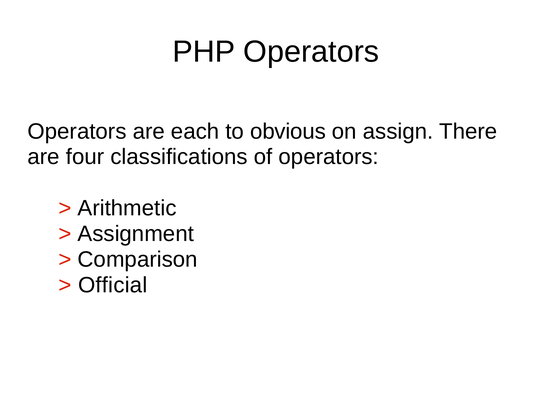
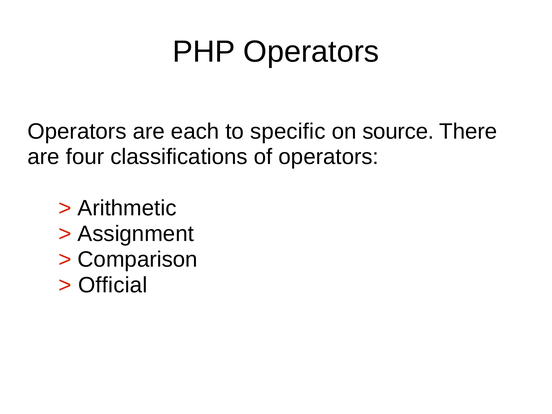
obvious: obvious -> specific (288, 131)
assign: assign -> source (398, 131)
